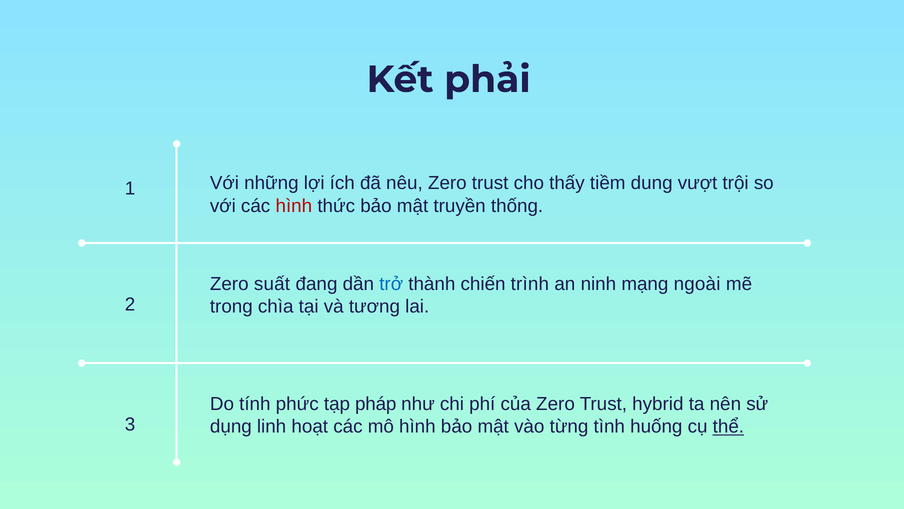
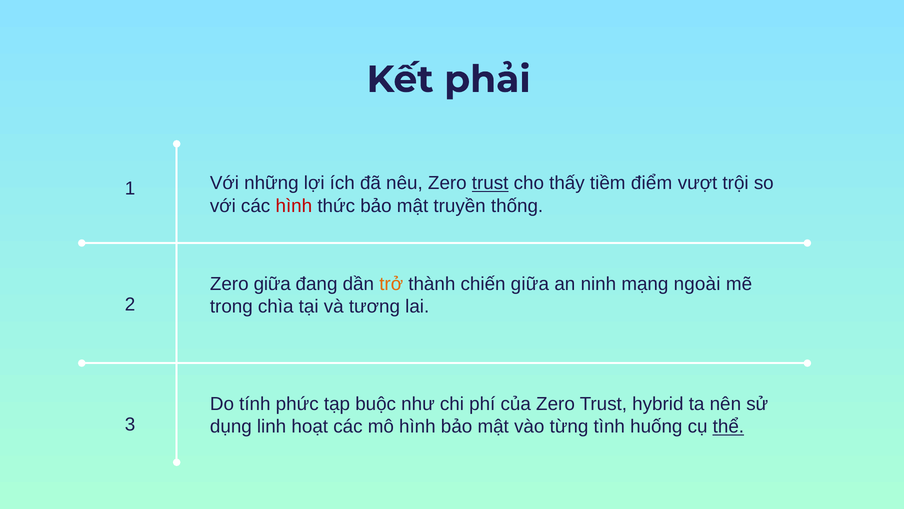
trust underline: none -> present (490, 183)
dung: dung -> điểm (652, 183)
Zero suất: suất -> giữa (272, 284)
trở colour: blue -> orange (391, 284)
chiến trình: trình -> giữa (530, 284)
pháp: pháp -> buộc (376, 404)
